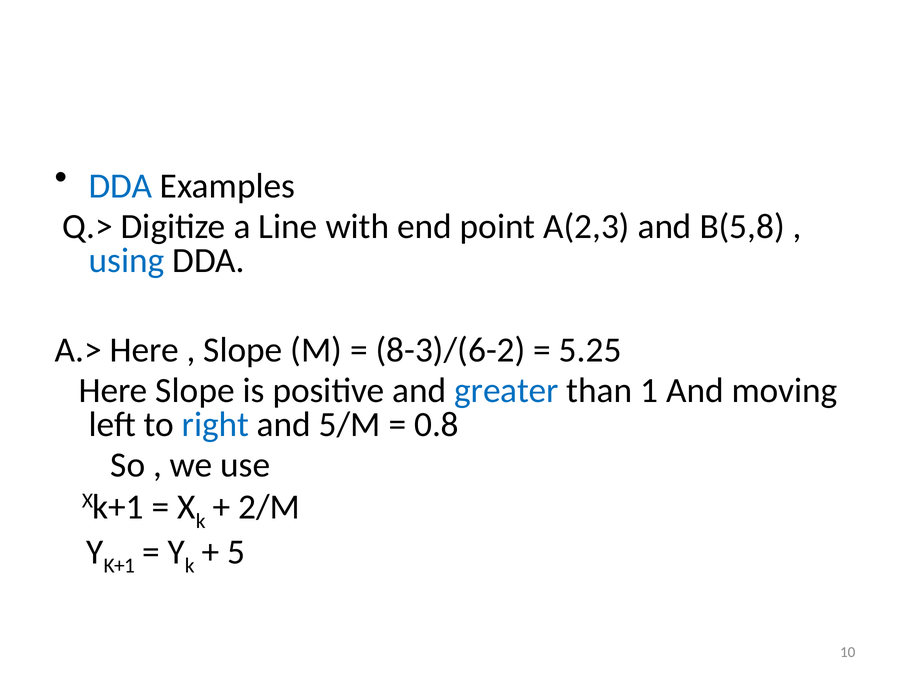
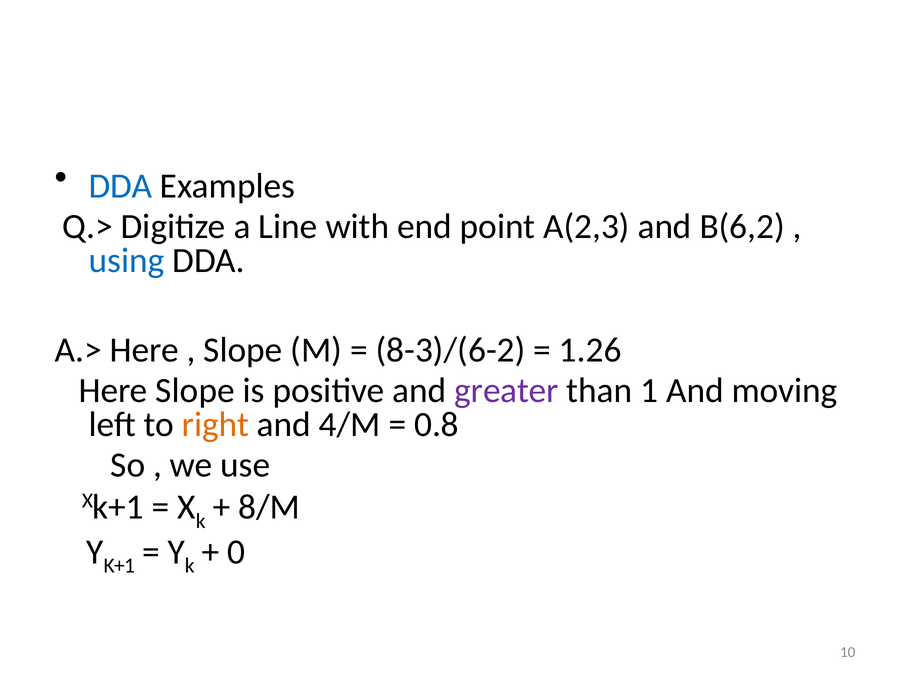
B(5,8: B(5,8 -> B(6,2 (742, 227)
5.25: 5.25 -> 1.26 (590, 350)
greater colour: blue -> purple (507, 390)
right colour: blue -> orange (215, 424)
5/M: 5/M -> 4/M (350, 424)
2/M: 2/M -> 8/M (269, 507)
5: 5 -> 0 (236, 552)
